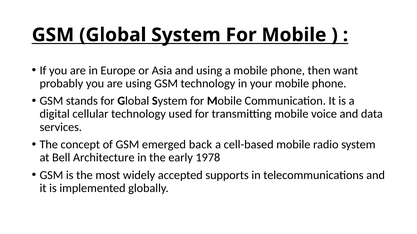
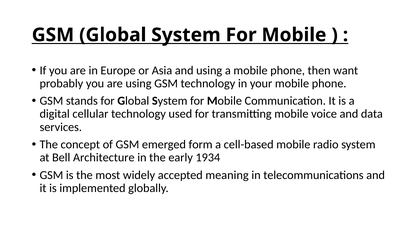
back: back -> form (201, 145)
1978: 1978 -> 1934 (208, 158)
supports: supports -> meaning (227, 176)
